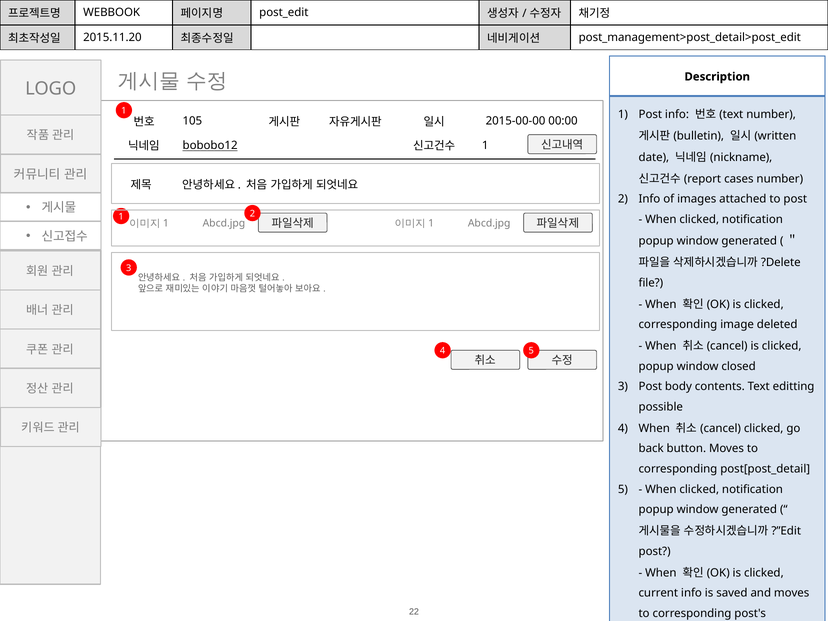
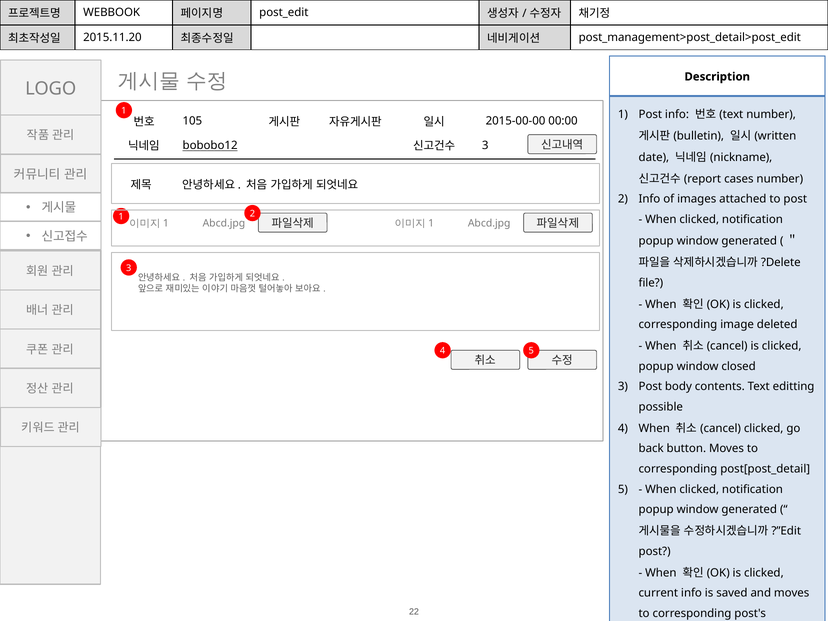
1: 1 -> 3 (485, 146)
